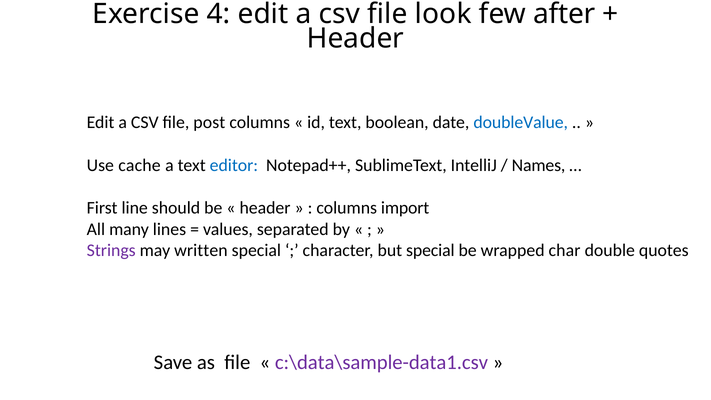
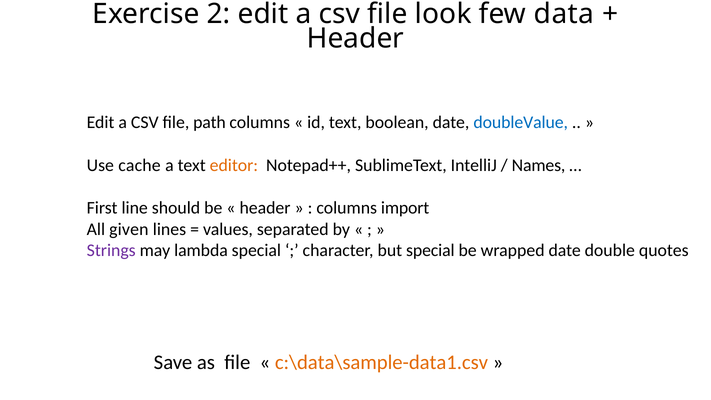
4: 4 -> 2 (219, 14)
after: after -> data (564, 14)
post: post -> path (209, 122)
editor colour: blue -> orange (234, 165)
many: many -> given (129, 229)
written: written -> lambda (201, 250)
wrapped char: char -> date (565, 250)
c:\data\sample-data1.csv colour: purple -> orange (381, 363)
